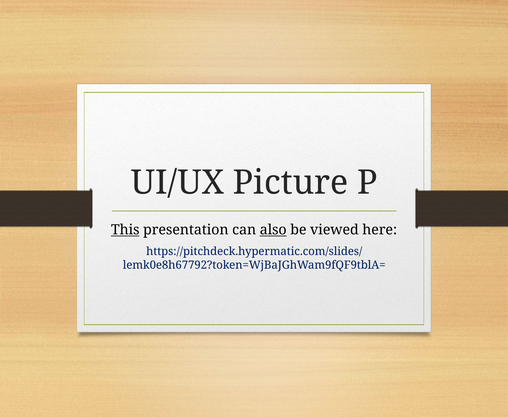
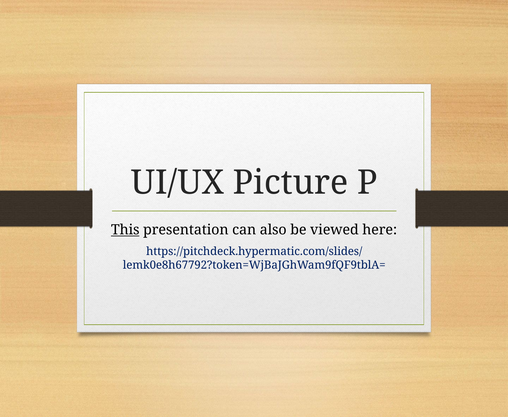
also underline: present -> none (273, 230)
